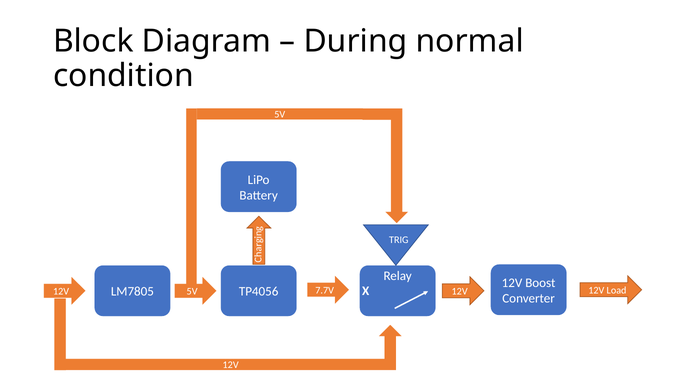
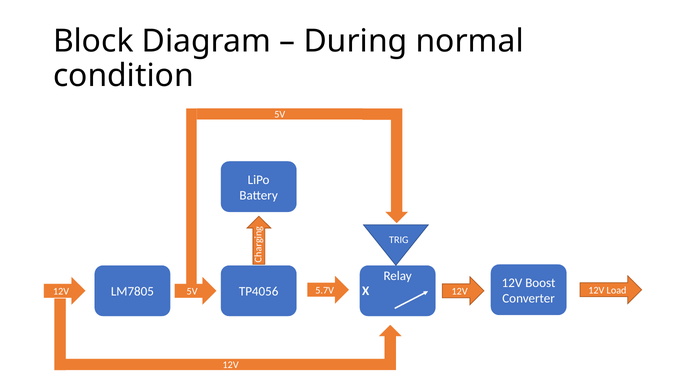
7.7V: 7.7V -> 5.7V (325, 291)
